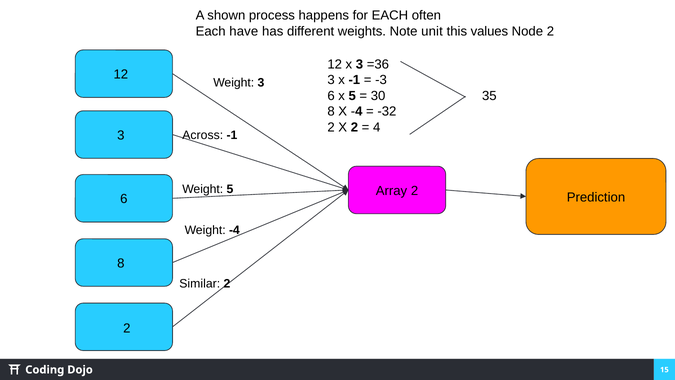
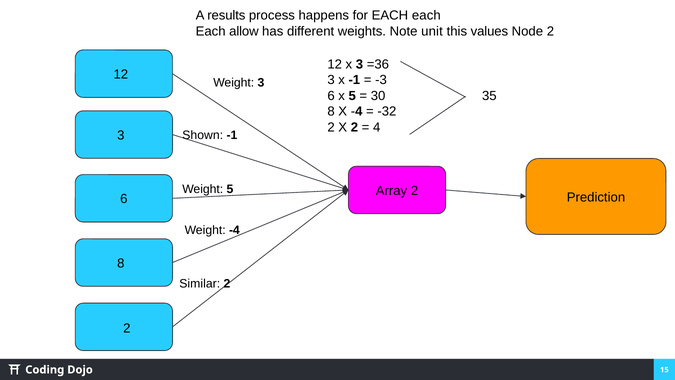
shown: shown -> results (226, 16)
for EACH often: often -> each (426, 16)
have: have -> allow (244, 31)
Across: Across -> Shown (203, 135)
